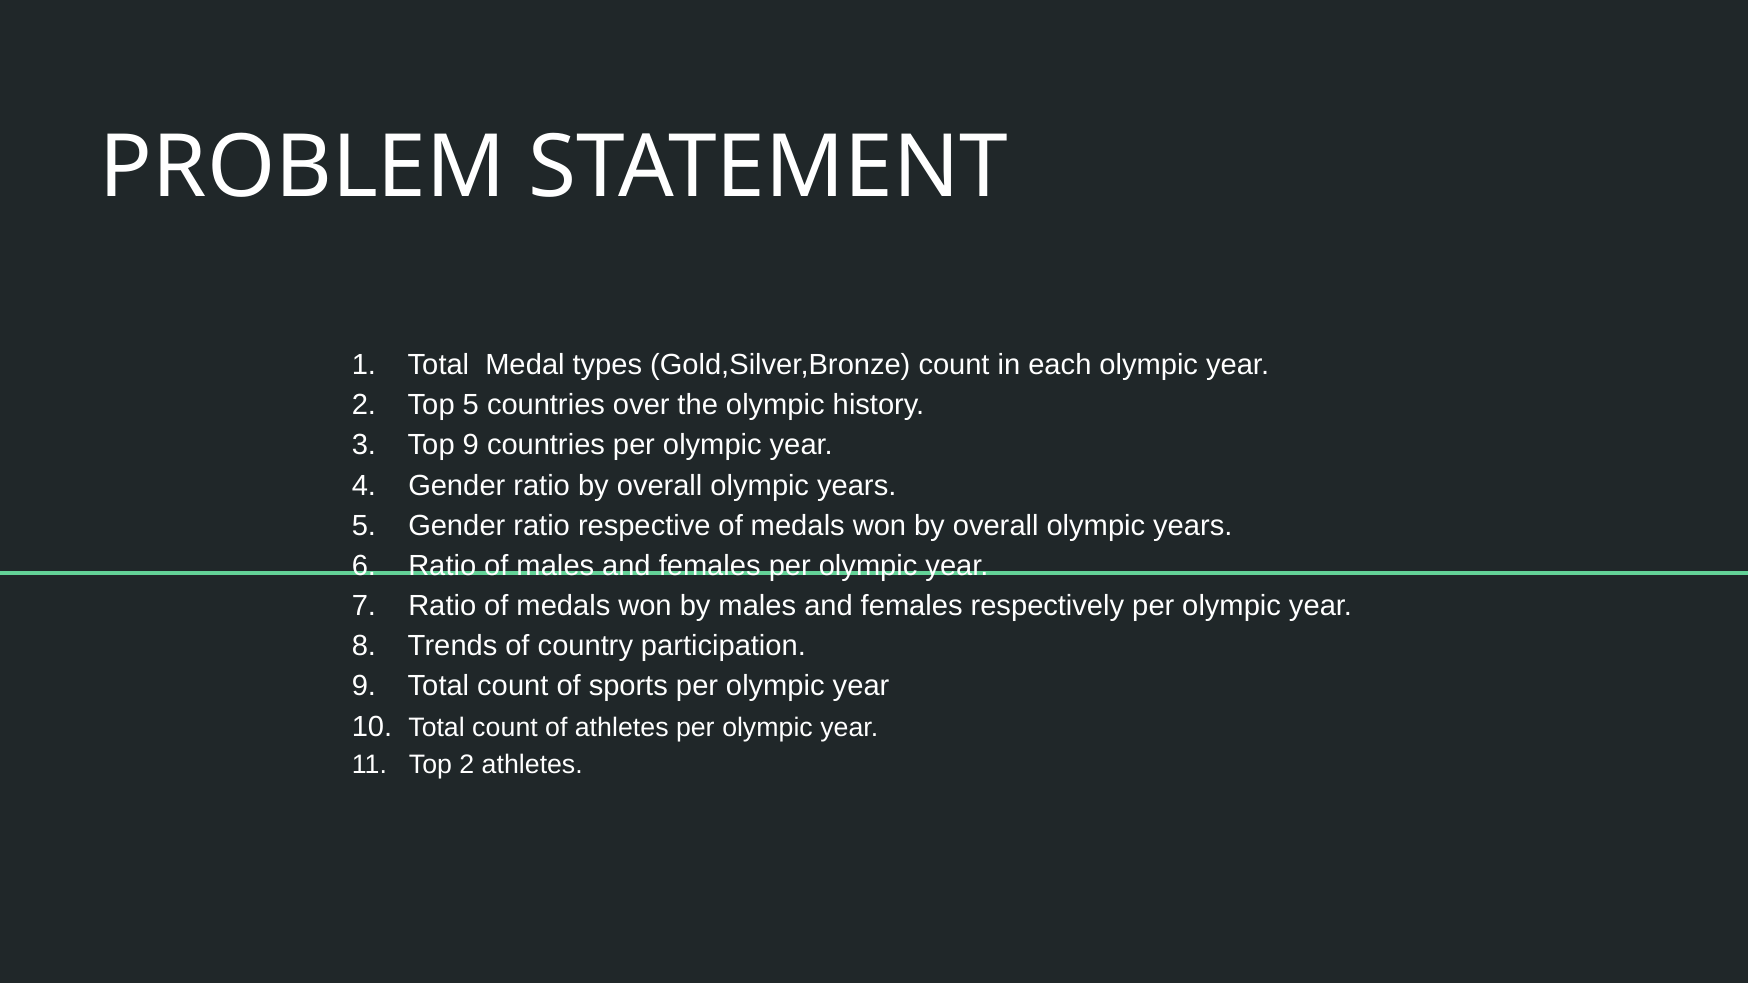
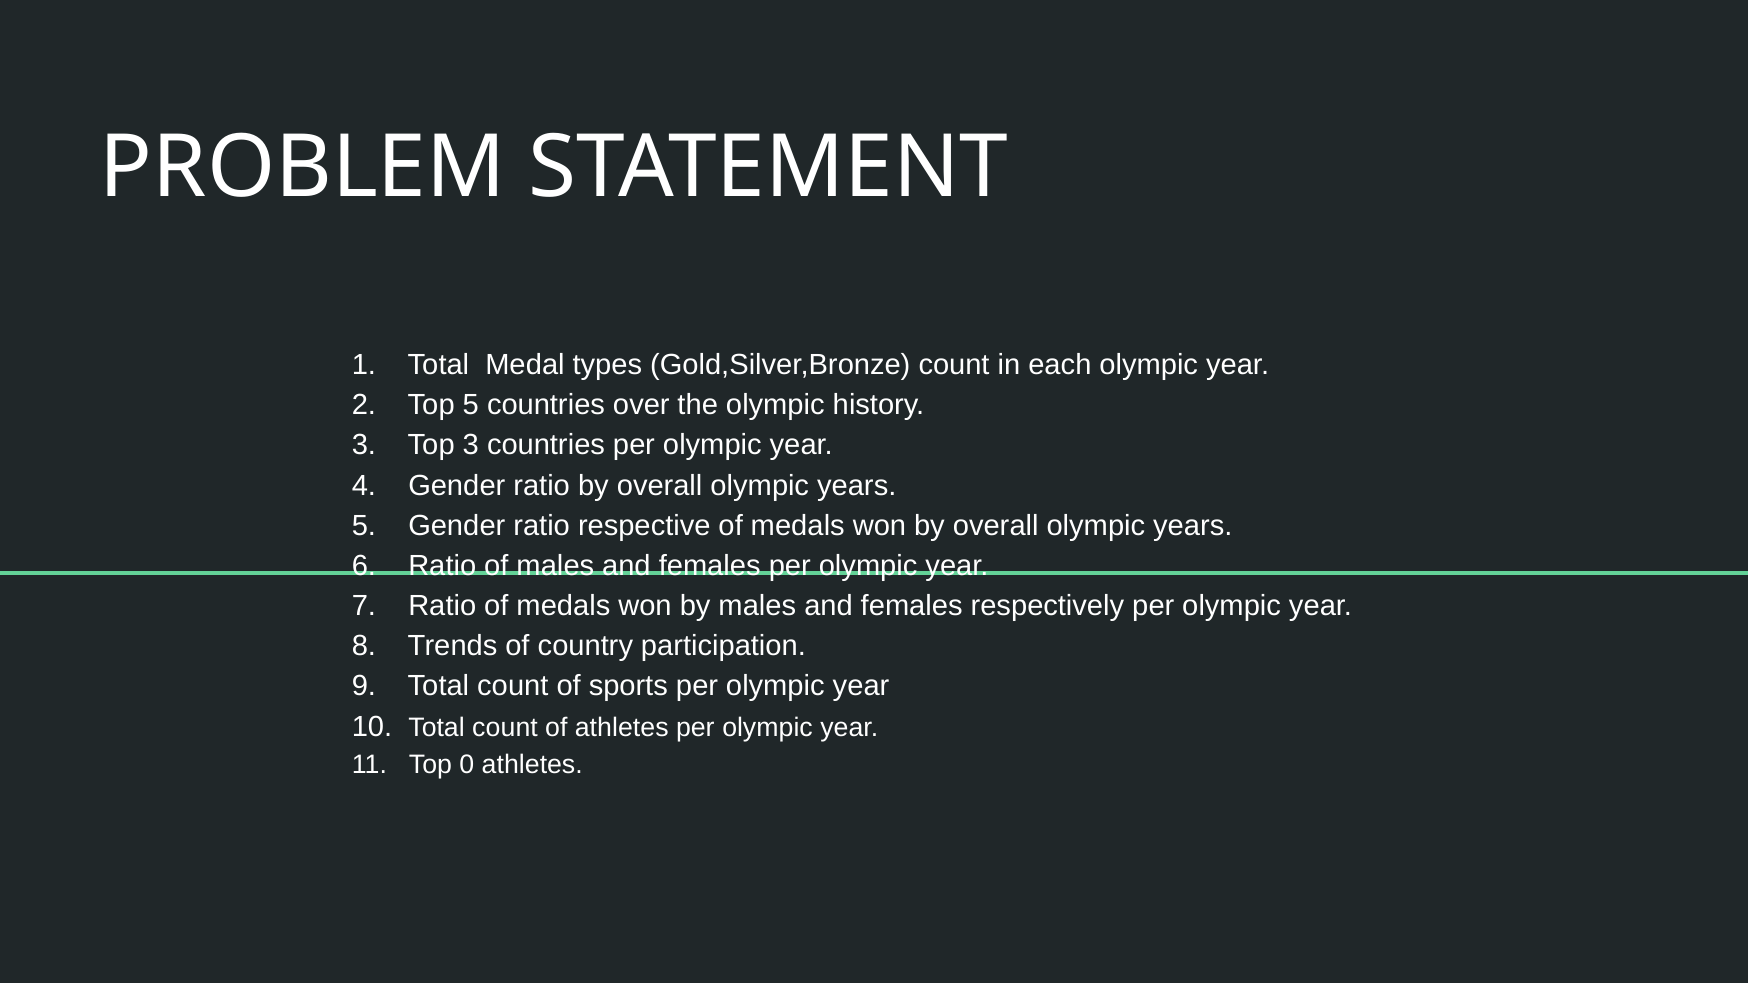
Top 9: 9 -> 3 (471, 445)
Top 2: 2 -> 0 (467, 765)
